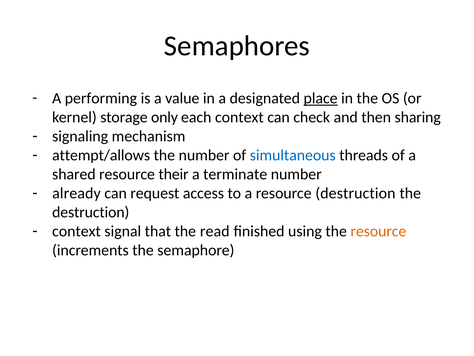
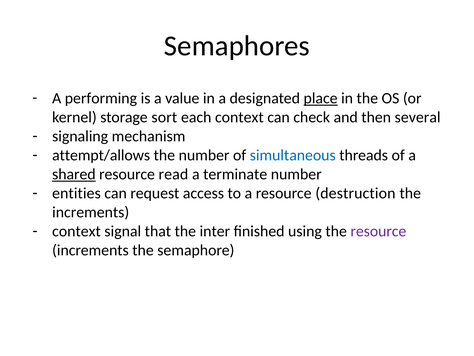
only: only -> sort (164, 117)
sharing: sharing -> several (418, 117)
shared underline: none -> present (74, 174)
their: their -> read (173, 174)
already: already -> entities (76, 193)
destruction: destruction -> increments (91, 212)
read: read -> inter (215, 231)
resource colour: orange -> purple (378, 231)
